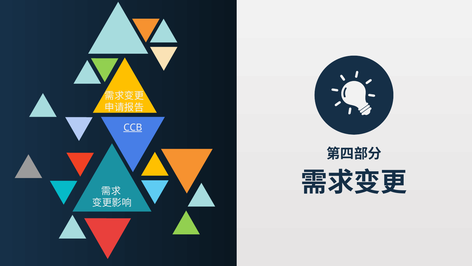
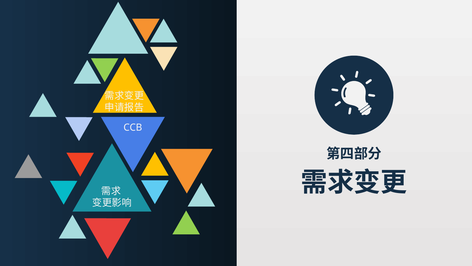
CCB underline: present -> none (133, 127)
